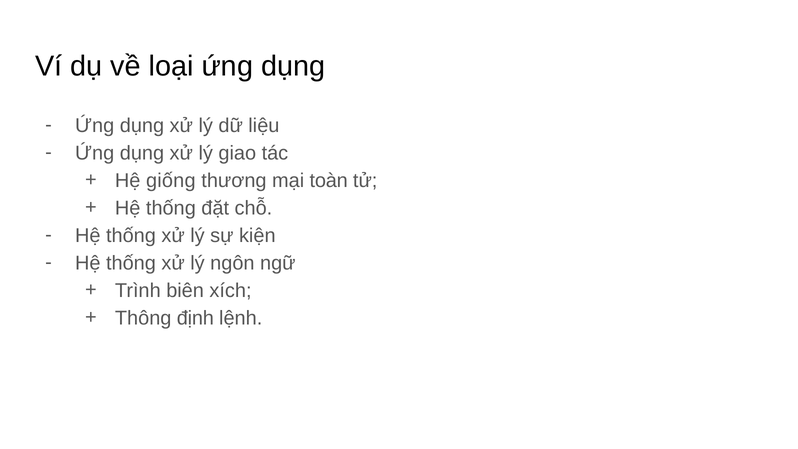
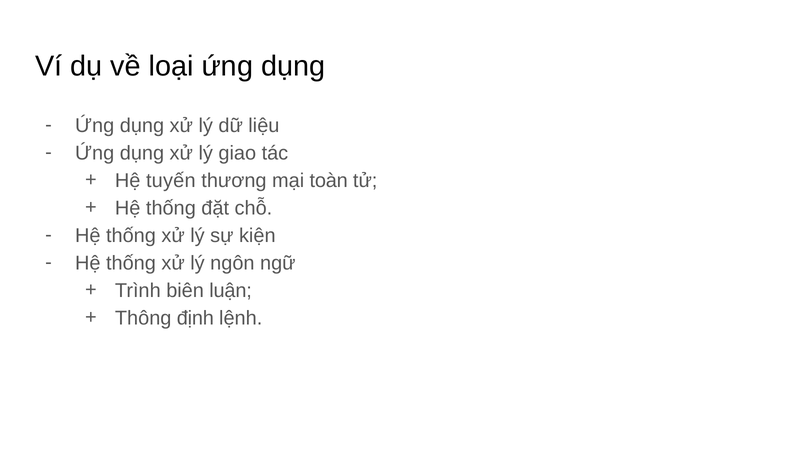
giống: giống -> tuyến (171, 181)
xích: xích -> luận (231, 291)
